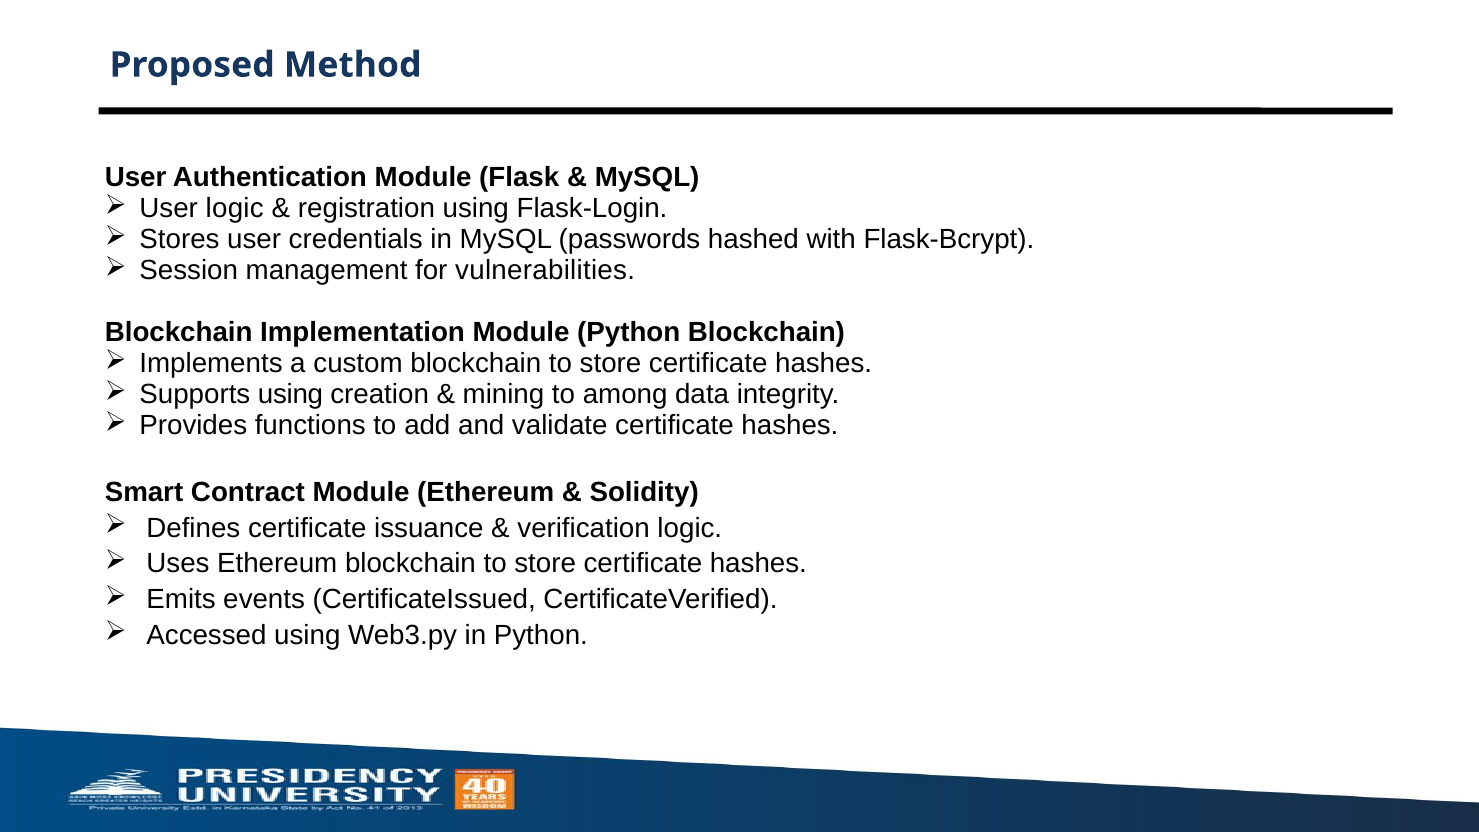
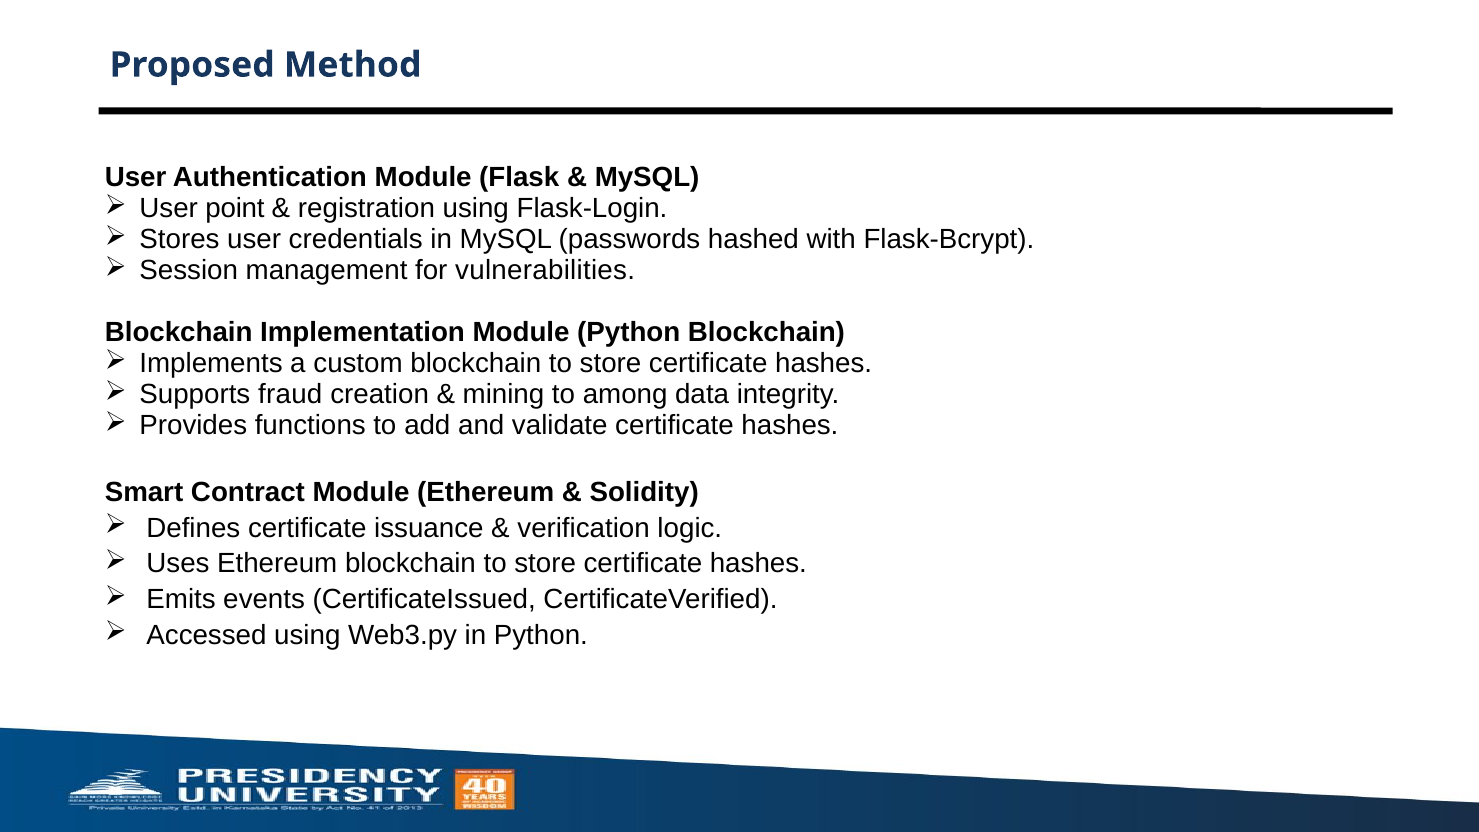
User logic: logic -> point (235, 208)
Supports using: using -> fraud (290, 394)
